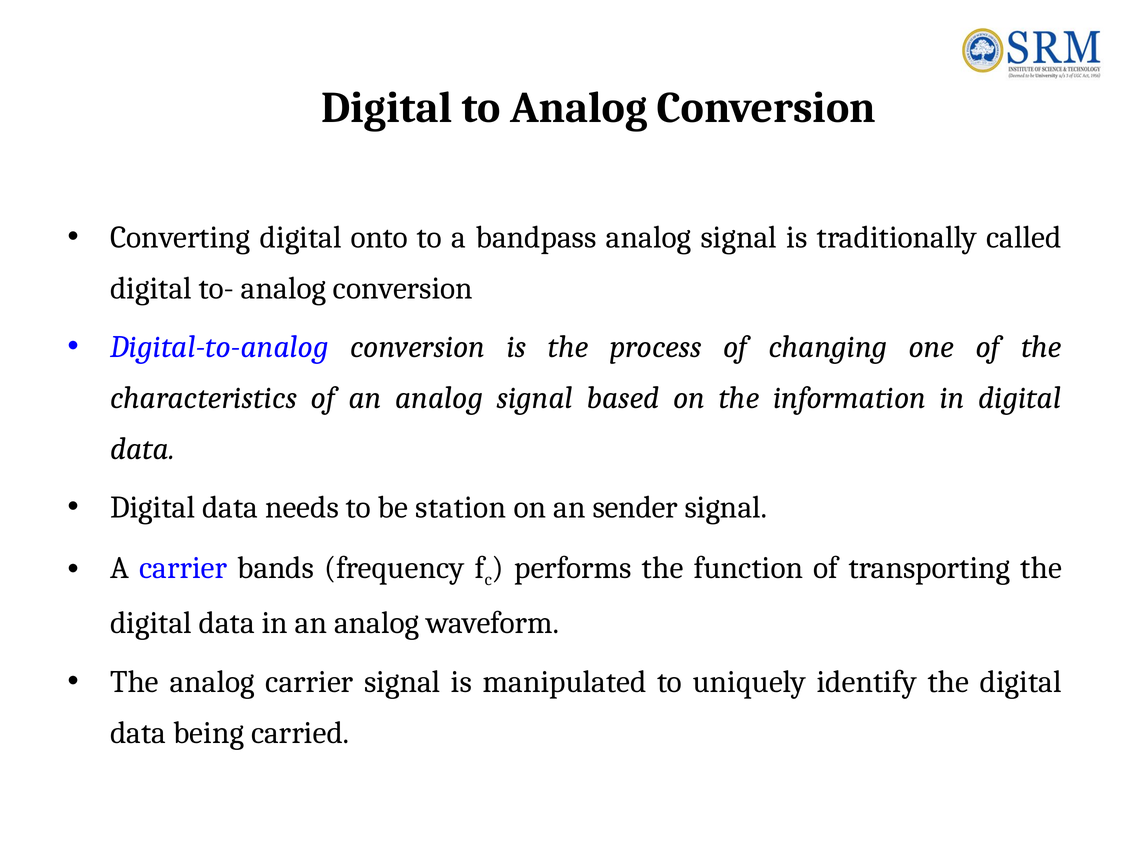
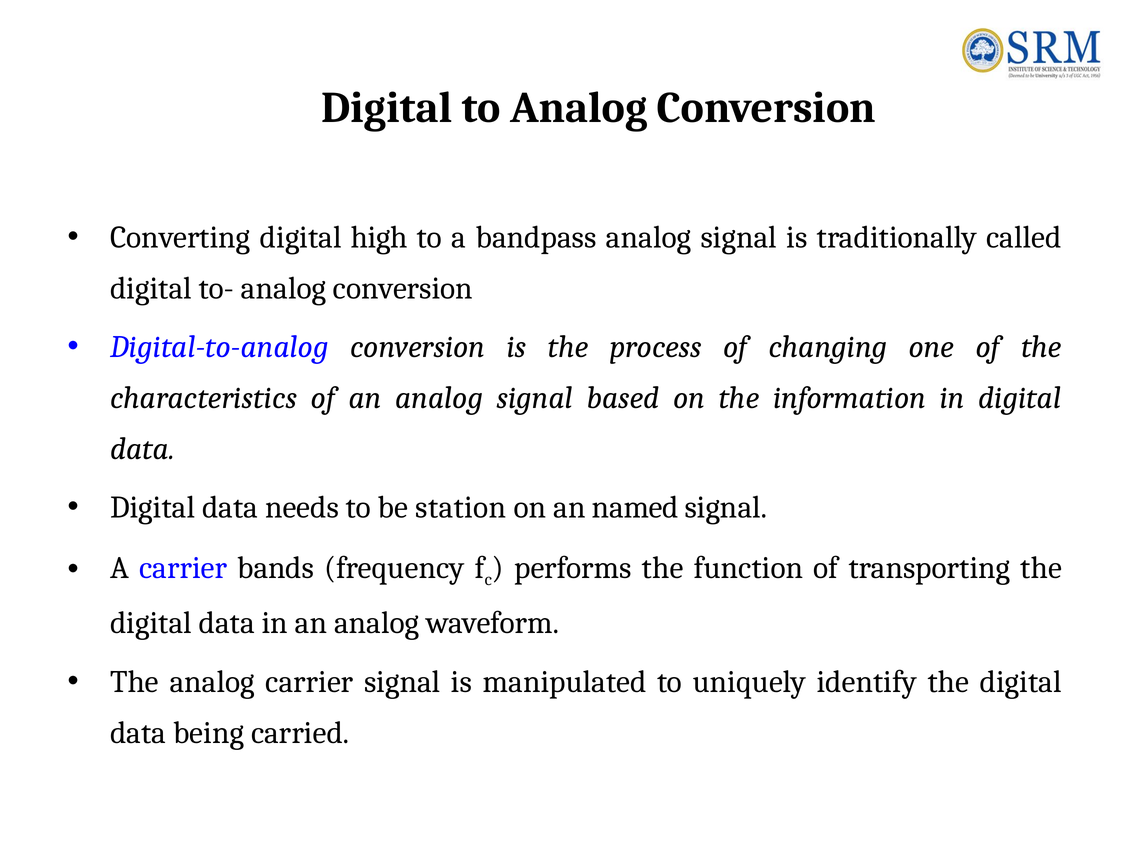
onto: onto -> high (379, 238)
sender: sender -> named (635, 508)
